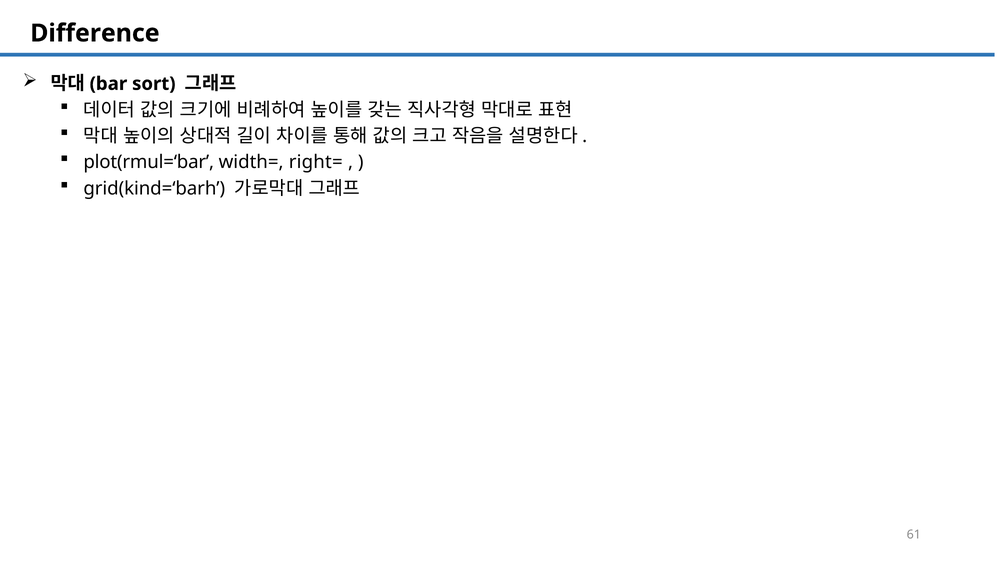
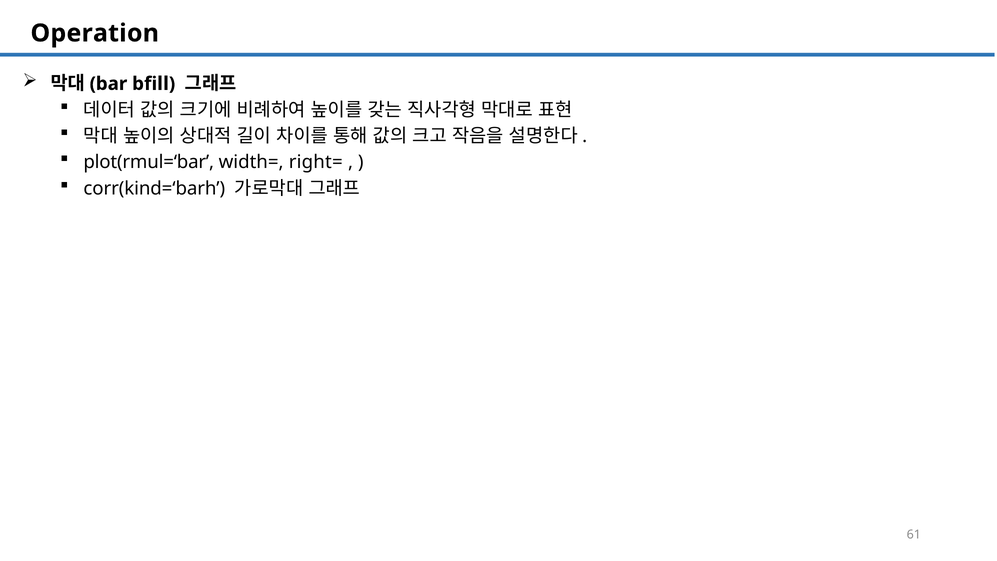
Difference: Difference -> Operation (95, 33)
sort: sort -> bfill (154, 84)
grid(kind=‘barh: grid(kind=‘barh -> corr(kind=‘barh (154, 188)
